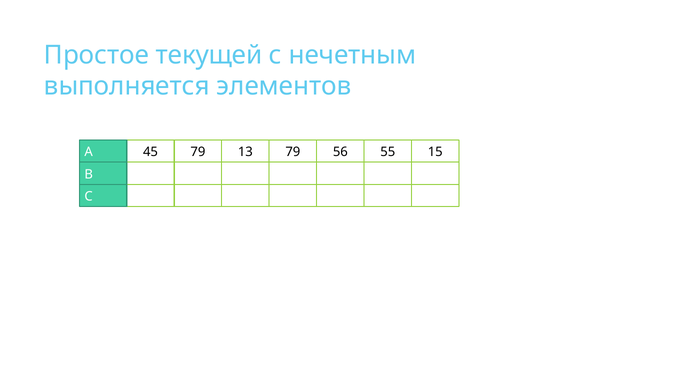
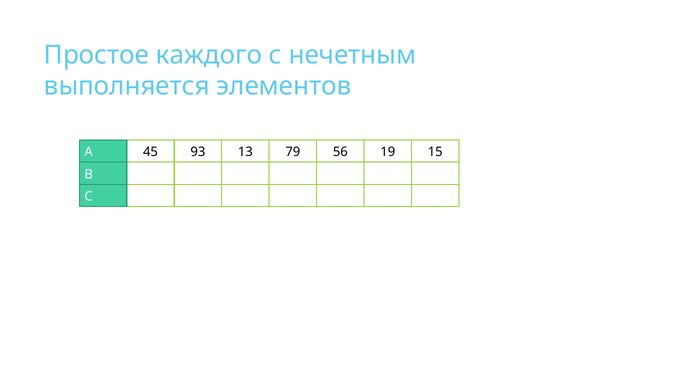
текущей: текущей -> каждого (209, 55)
45 79: 79 -> 93 (198, 152)
55: 55 -> 19 (388, 152)
